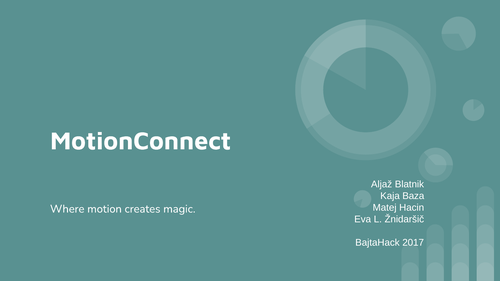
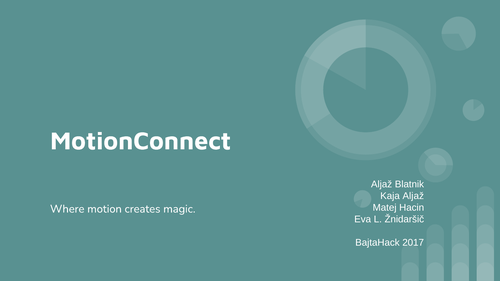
Kaja Baza: Baza -> Aljaž (413, 196)
